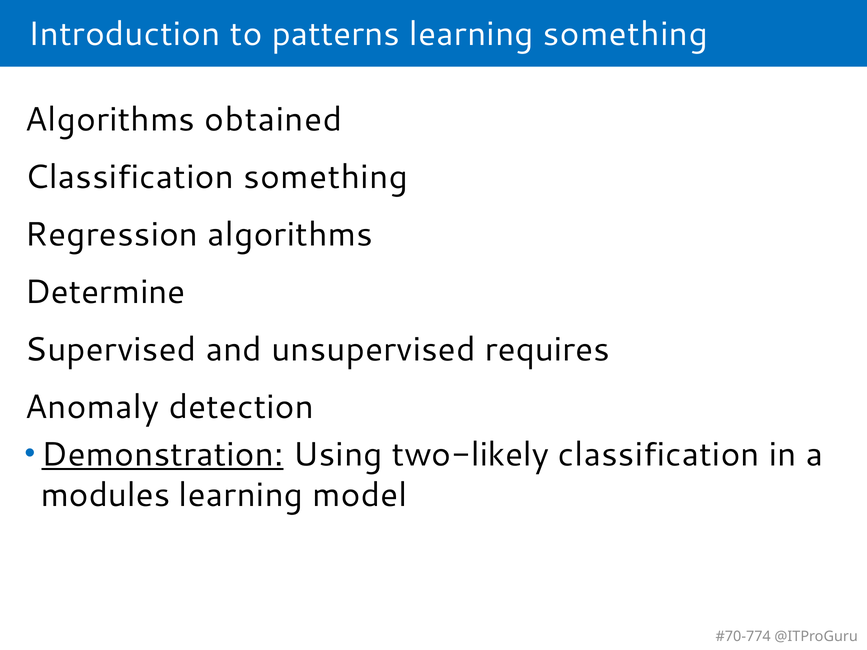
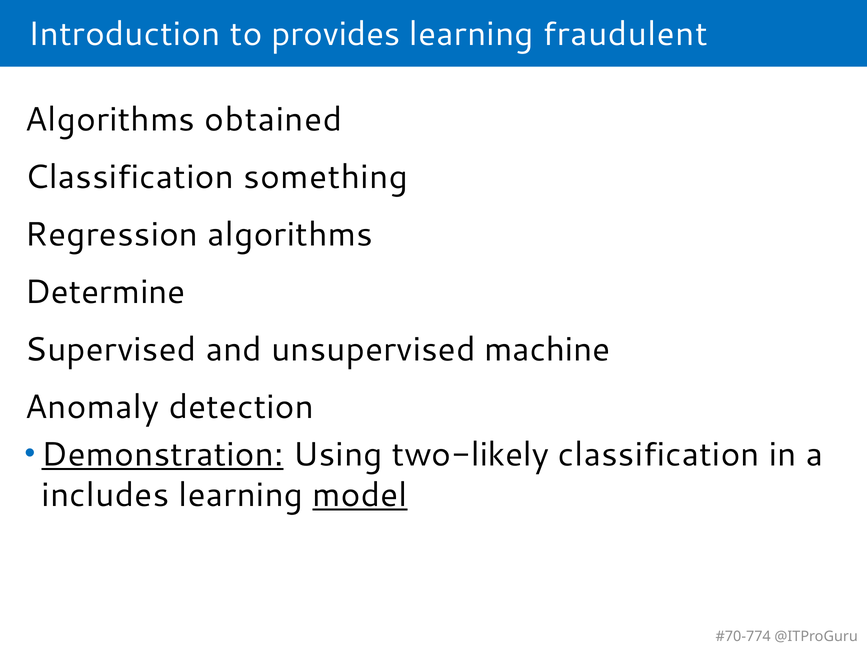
patterns: patterns -> provides (336, 34)
learning something: something -> fraudulent (625, 34)
requires: requires -> machine (547, 350)
modules: modules -> includes (105, 495)
model underline: none -> present (360, 495)
